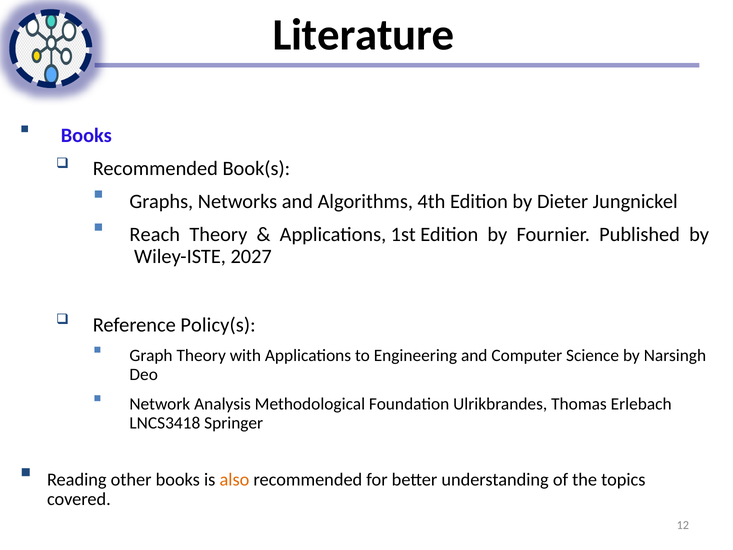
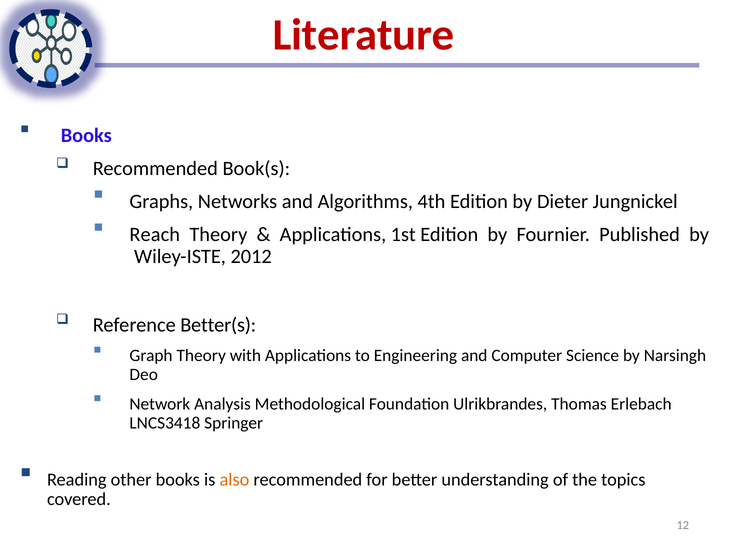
Literature colour: black -> red (363, 35)
2027: 2027 -> 2012 (251, 256)
Policy(s: Policy(s -> Better(s (218, 325)
